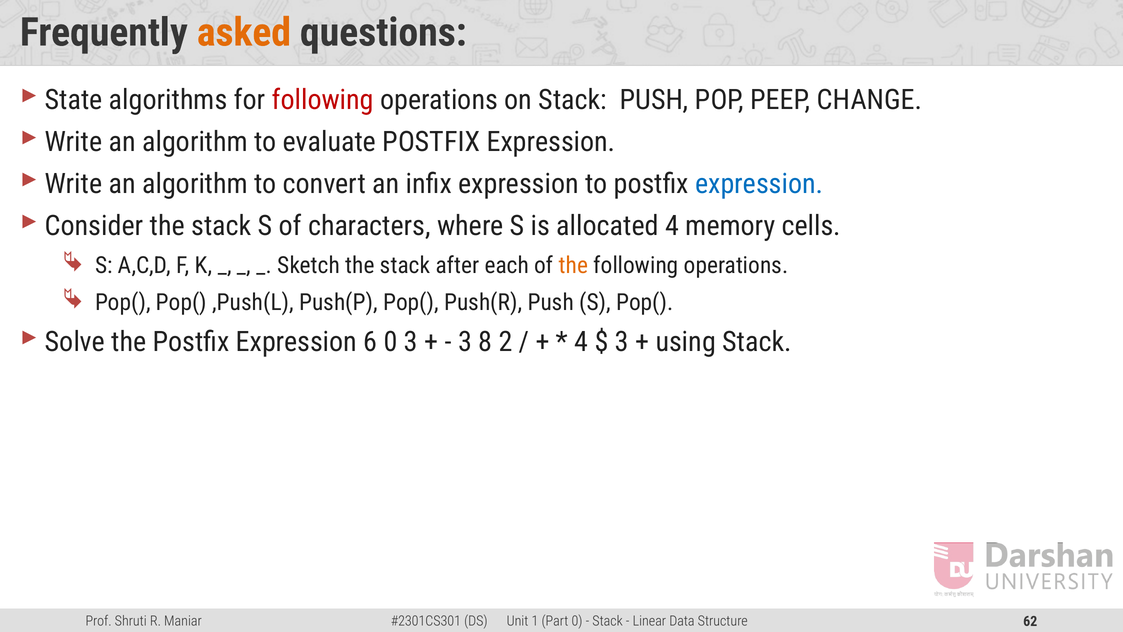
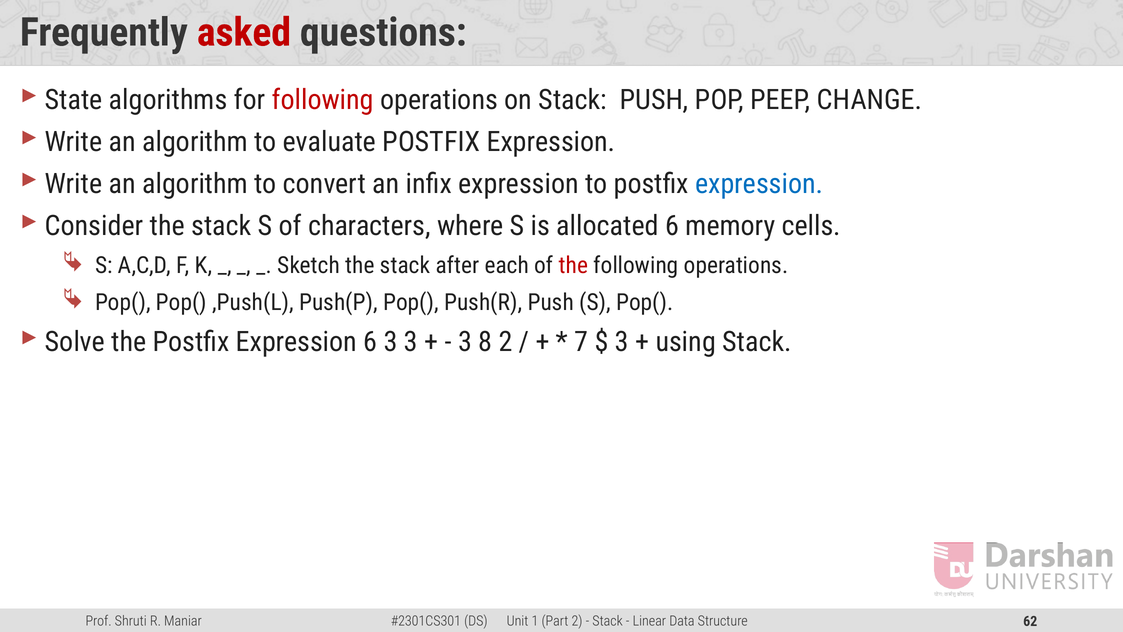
asked colour: orange -> red (244, 32)
allocated 4: 4 -> 6 (672, 226)
the colour: orange -> red (573, 265)
6 0: 0 -> 3 (391, 342)
4: 4 -> 7 (581, 342)
0: 0 -> 2 (577, 621)
